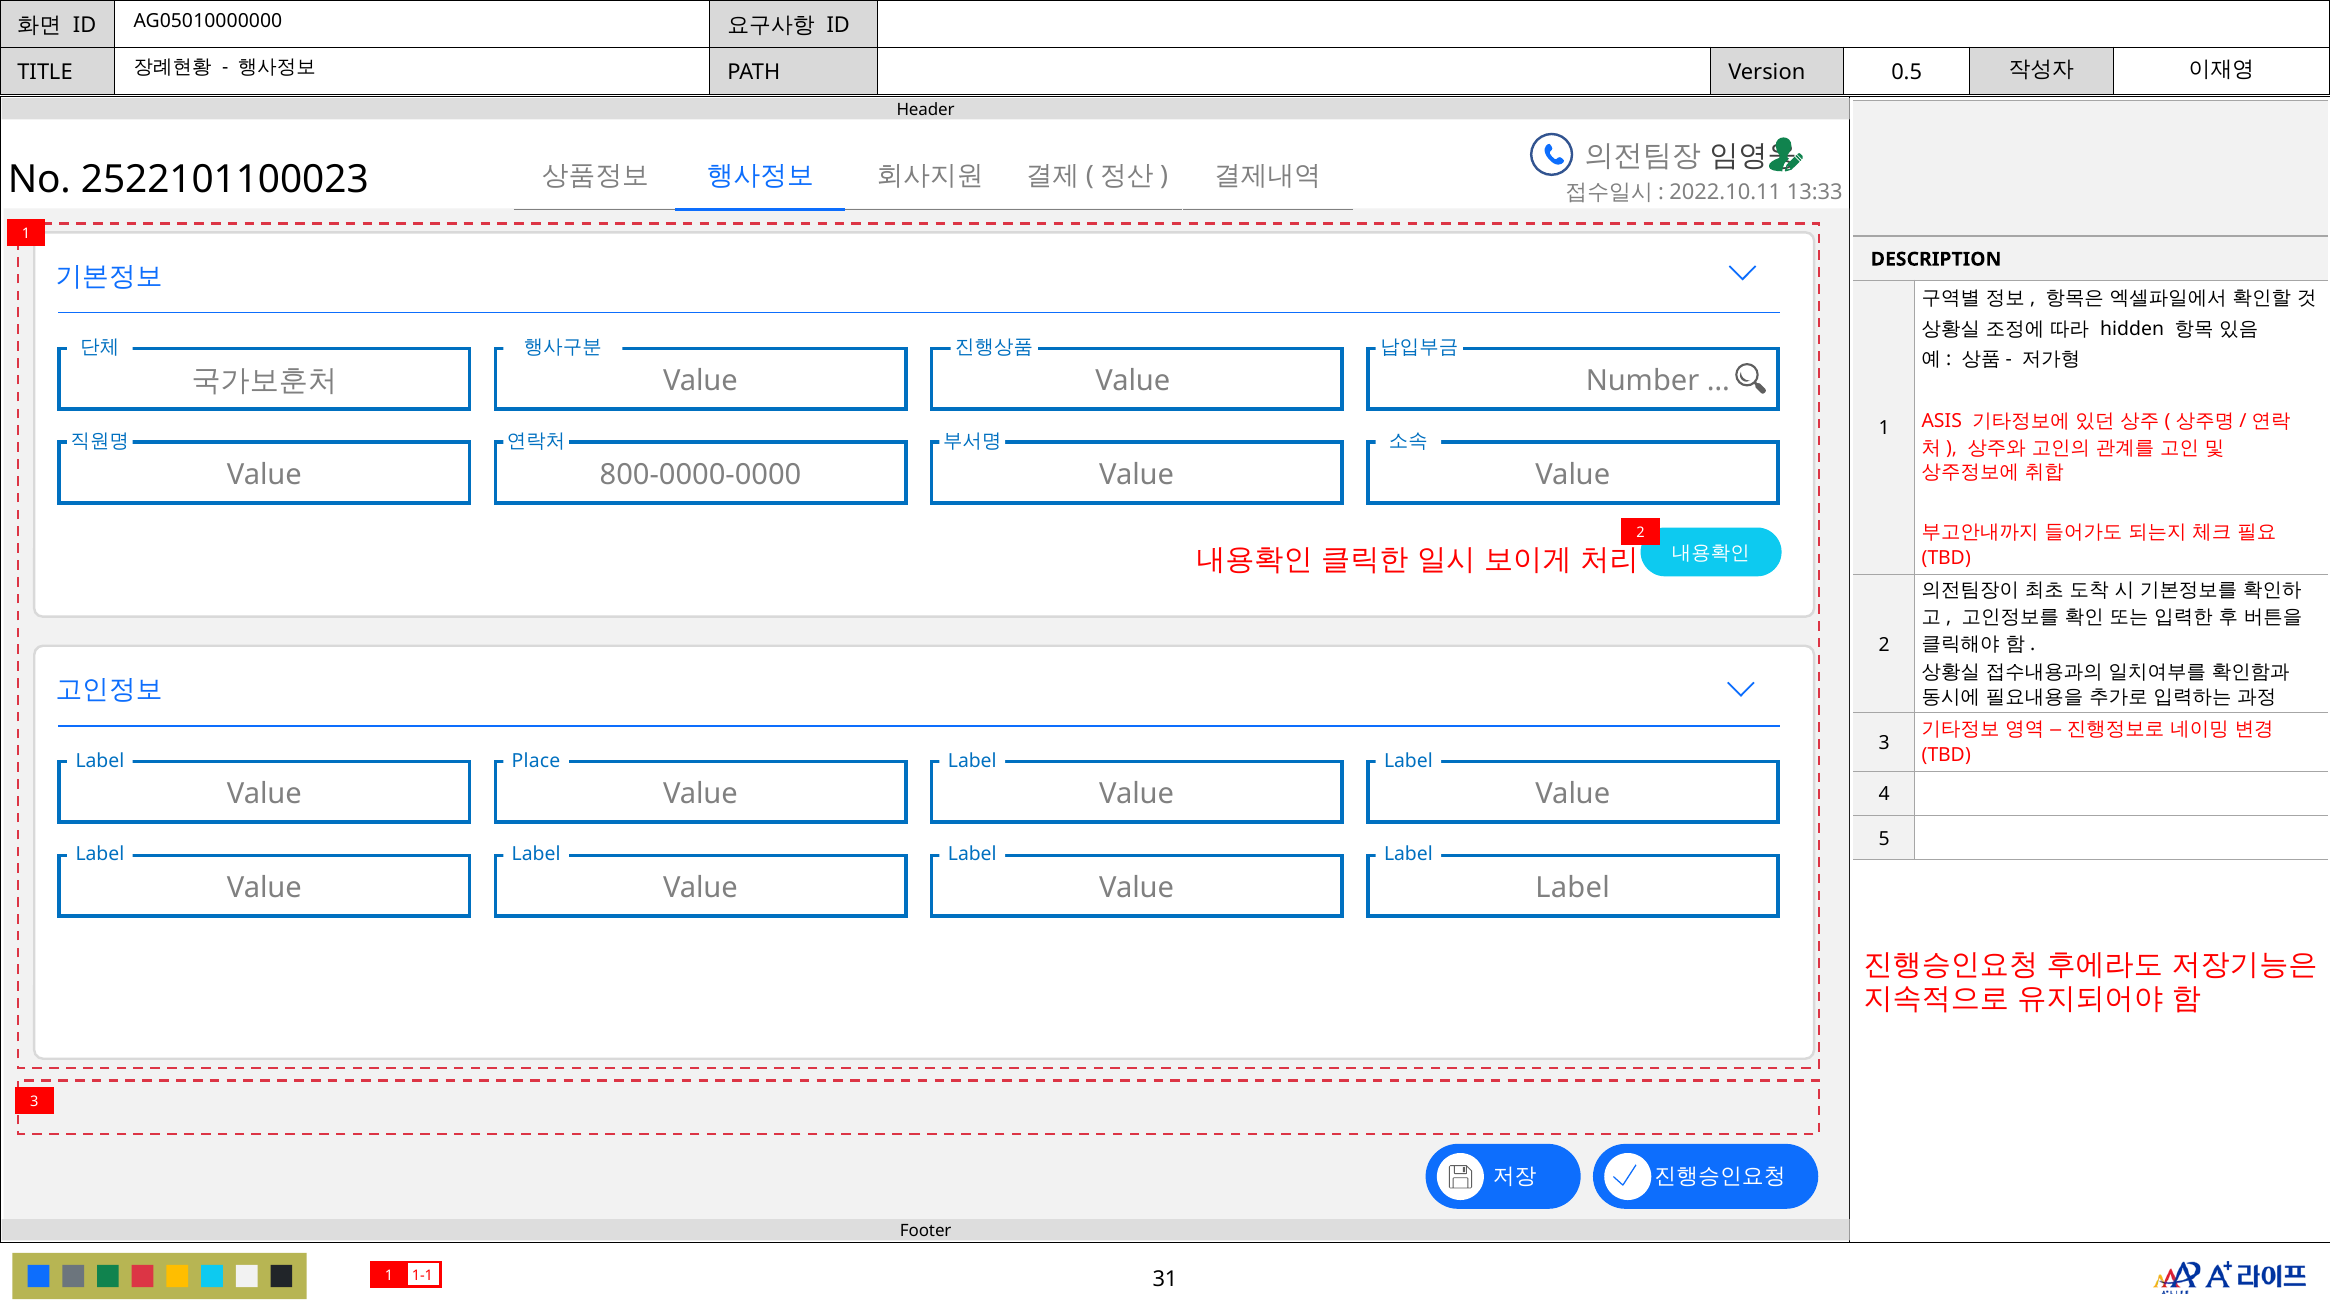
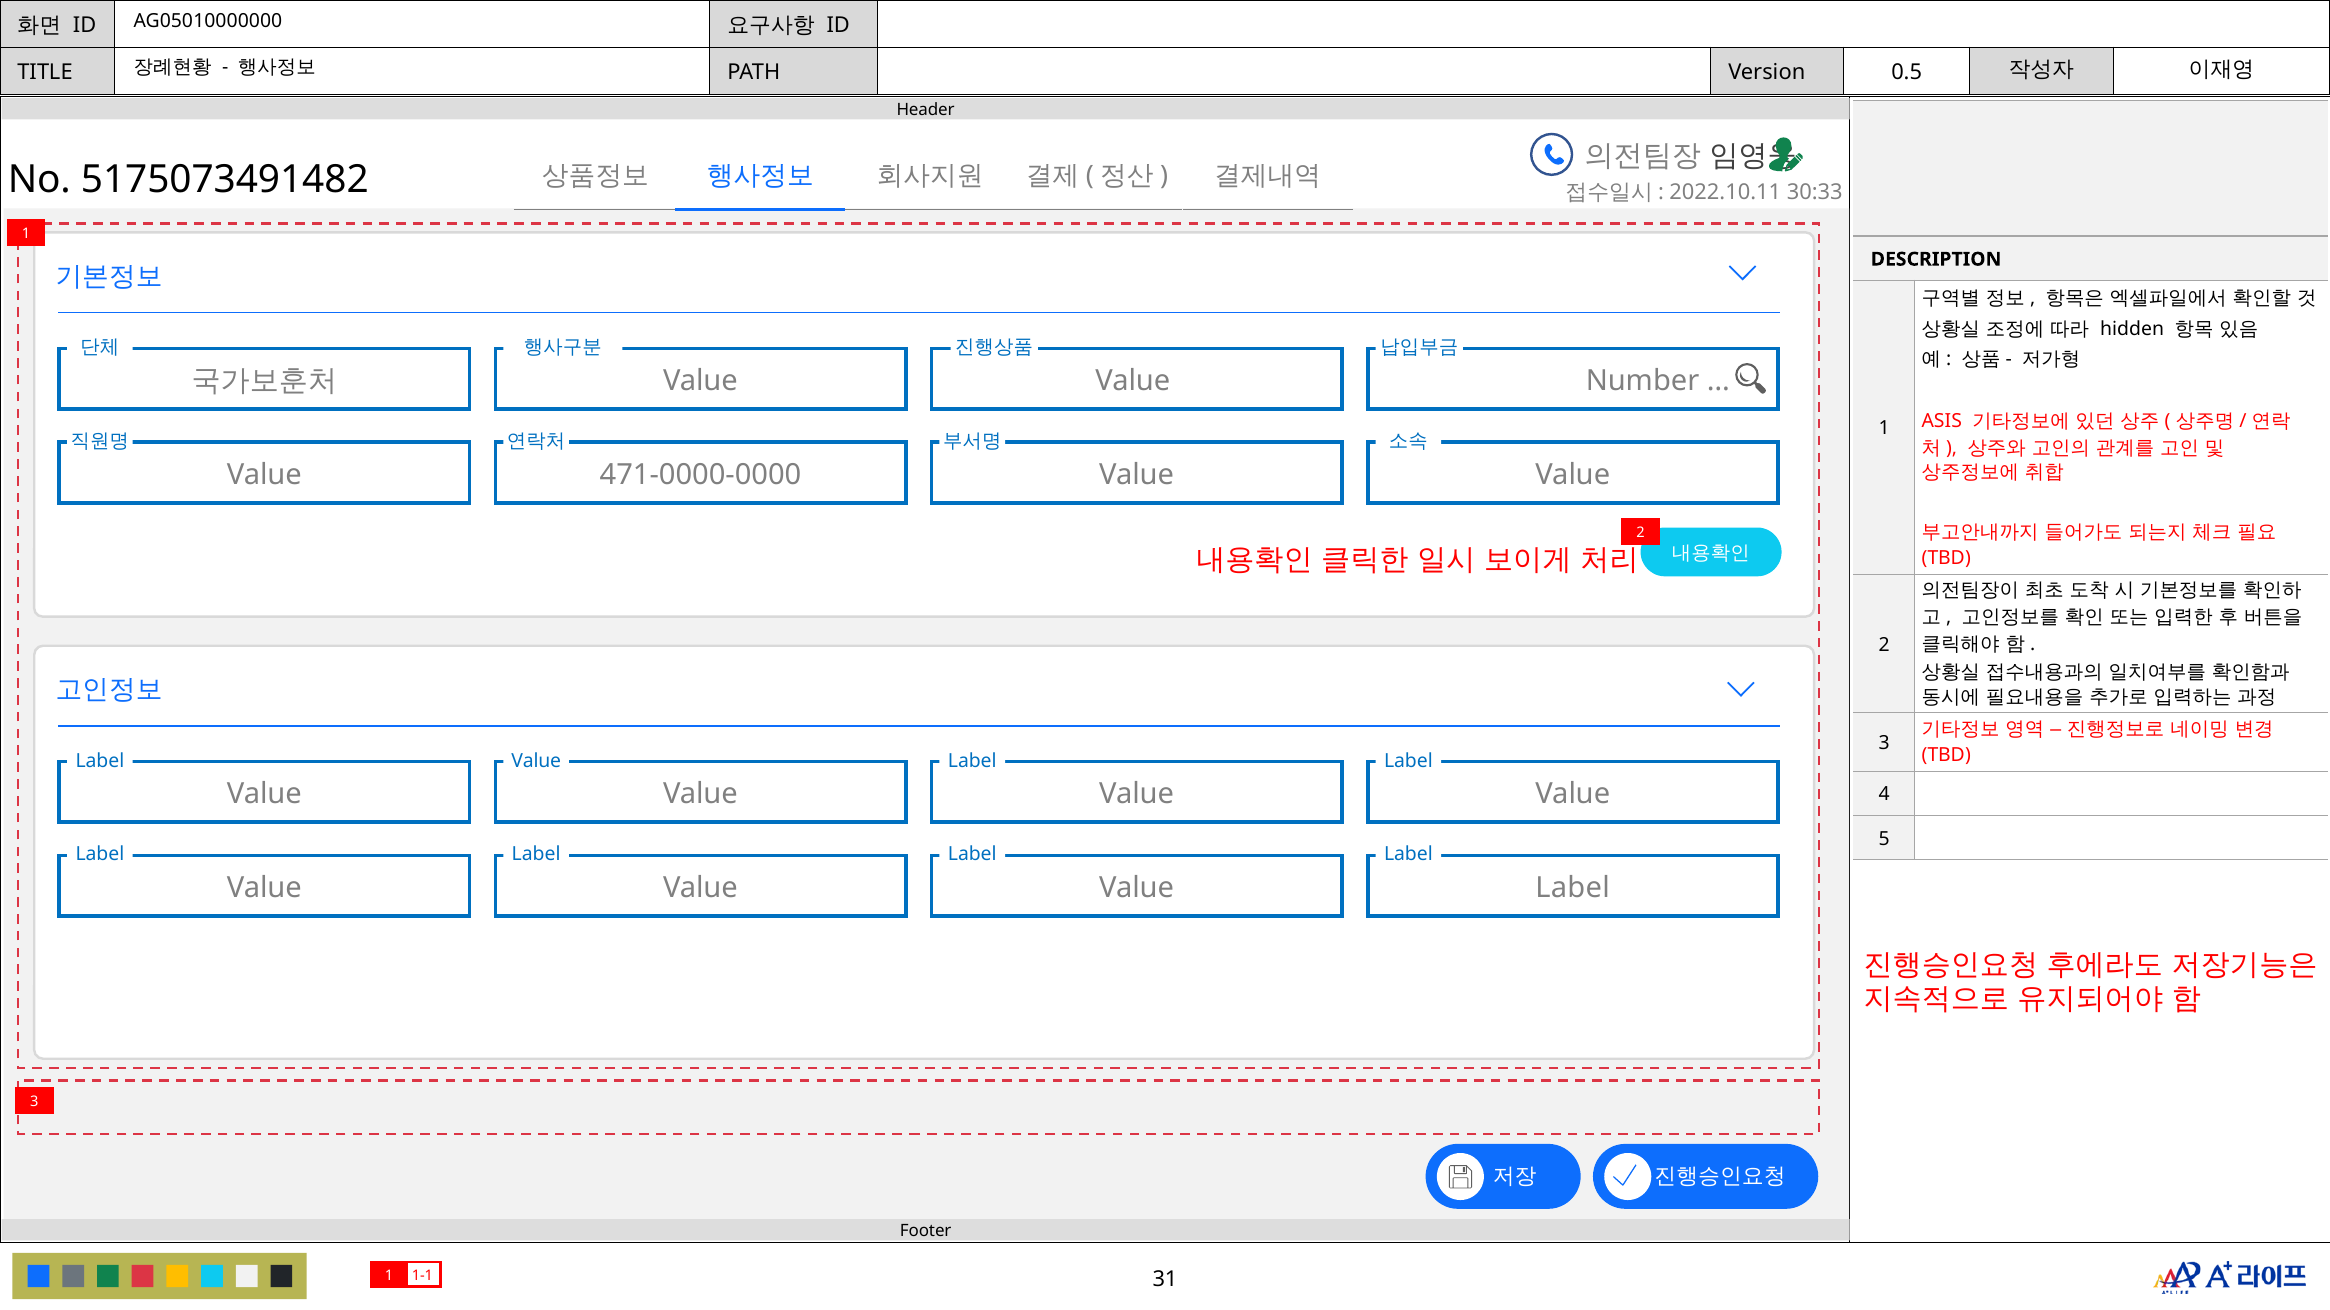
2522101100023: 2522101100023 -> 5175073491482 (225, 180)
13:33: 13:33 -> 30:33 (1815, 192)
800-0000-0000: 800-0000-0000 -> 471-0000-0000 (700, 475)
Place: Place -> Value (536, 761)
